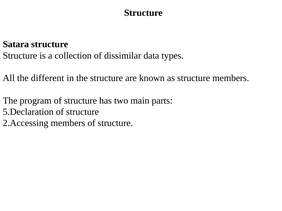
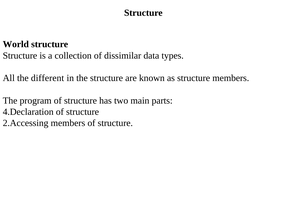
Satara: Satara -> World (16, 44)
5.Declaration: 5.Declaration -> 4.Declaration (28, 112)
